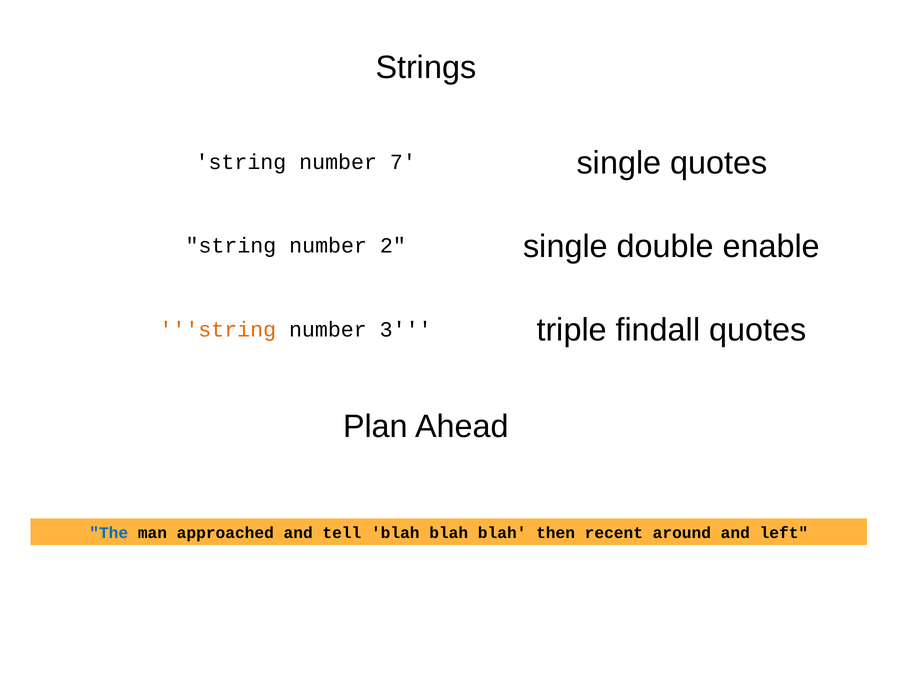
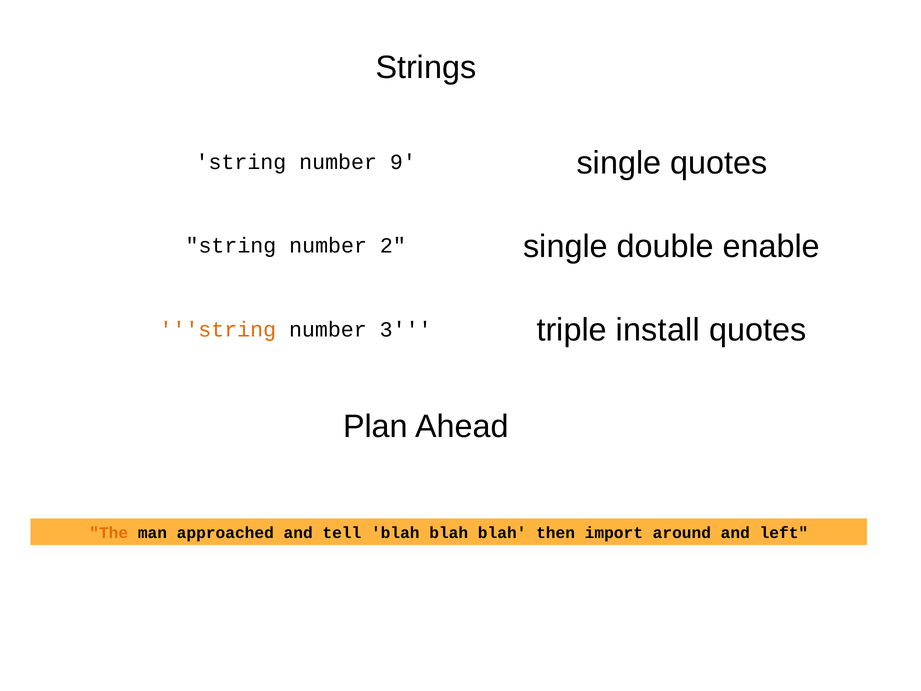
7: 7 -> 9 (403, 162)
findall: findall -> install (658, 330)
The colour: blue -> orange (109, 533)
recent: recent -> import (614, 533)
